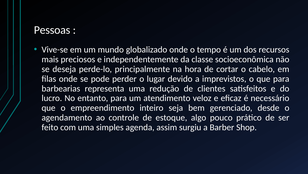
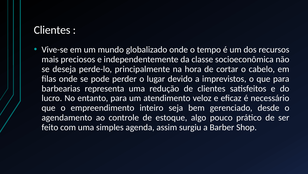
Pessoas: Pessoas -> Clientes (52, 30)
